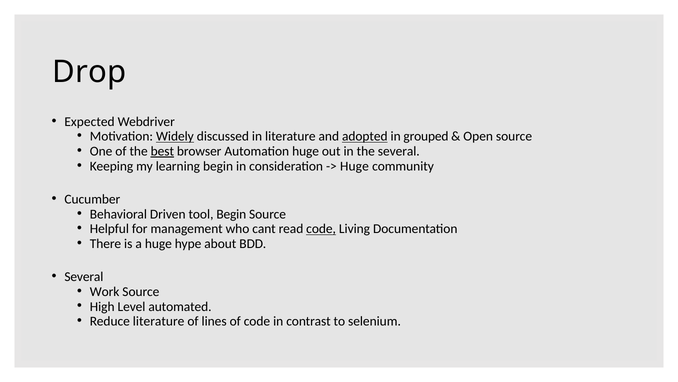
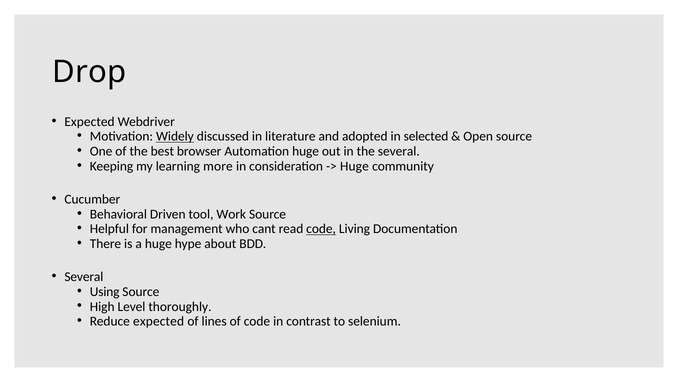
adopted underline: present -> none (365, 136)
grouped: grouped -> selected (426, 136)
best underline: present -> none (162, 151)
learning begin: begin -> more (218, 166)
tool Begin: Begin -> Work (231, 214)
Work: Work -> Using (105, 291)
automated: automated -> thoroughly (180, 306)
Reduce literature: literature -> expected (159, 321)
